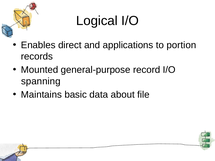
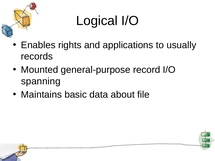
direct: direct -> rights (70, 45)
portion: portion -> usually (181, 45)
